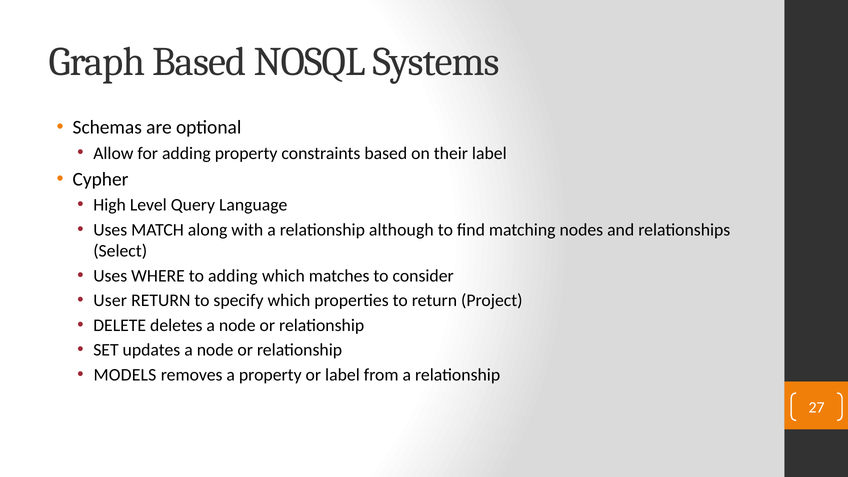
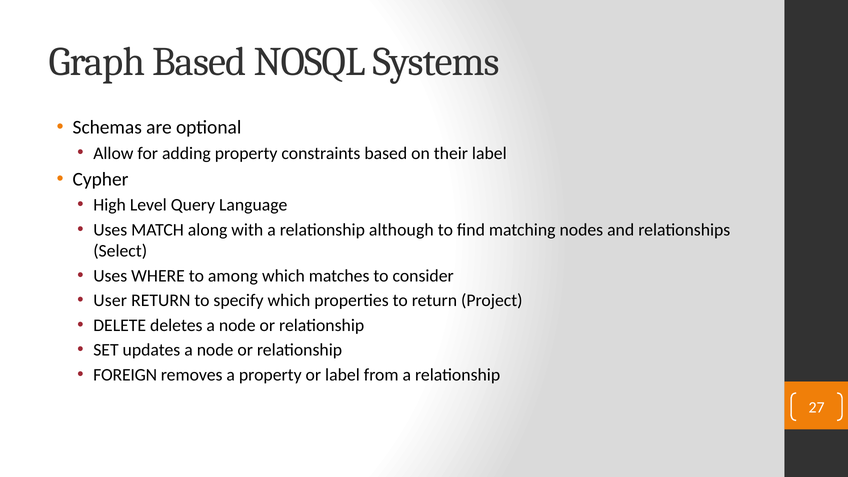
to adding: adding -> among (233, 276)
MODELS: MODELS -> FOREIGN (125, 375)
